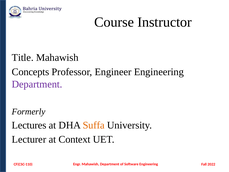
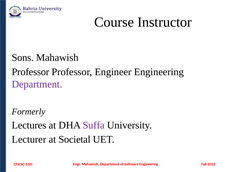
Title: Title -> Sons (23, 58)
Concepts: Concepts -> Professor (30, 72)
Suffa colour: orange -> purple (94, 125)
Context: Context -> Societal (75, 139)
